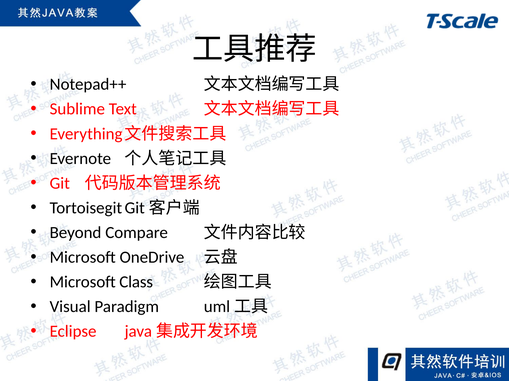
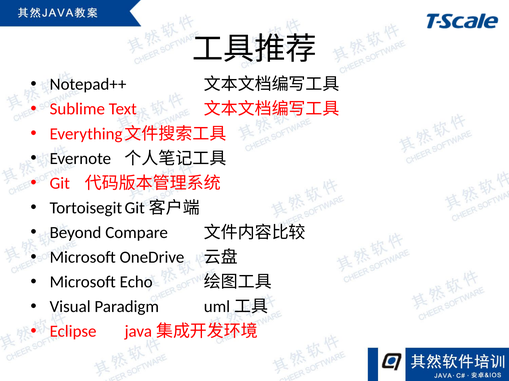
Class: Class -> Echo (136, 283)
